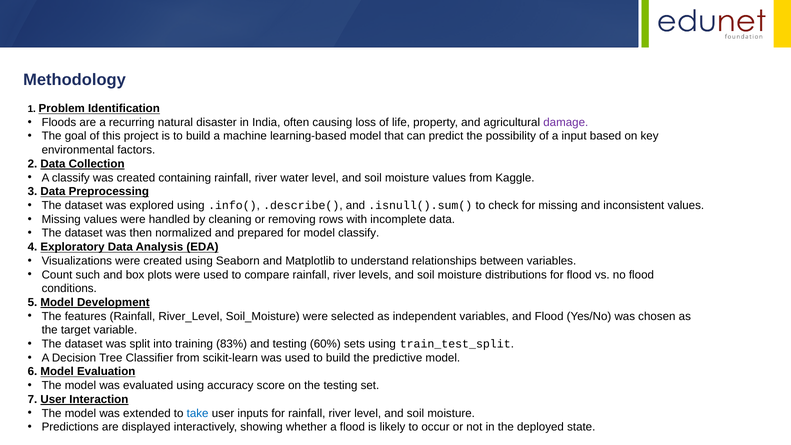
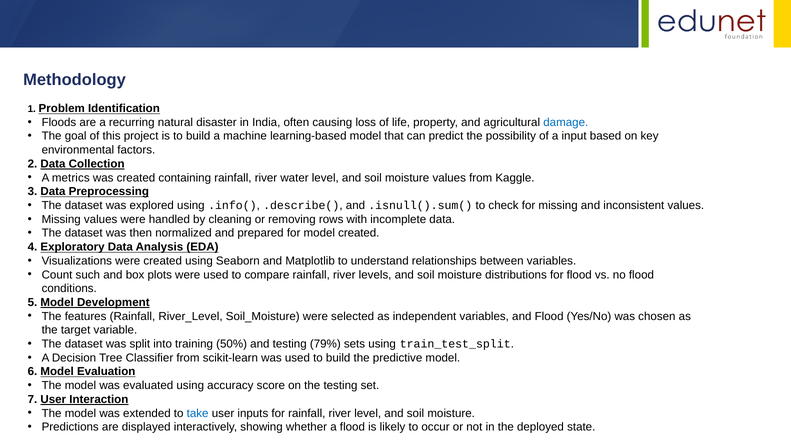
damage colour: purple -> blue (566, 122)
A classify: classify -> metrics (71, 178)
model classify: classify -> created (359, 233)
83%: 83% -> 50% (232, 344)
60%: 60% -> 79% (325, 344)
